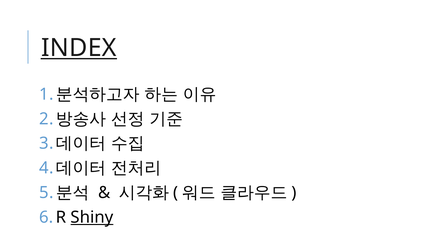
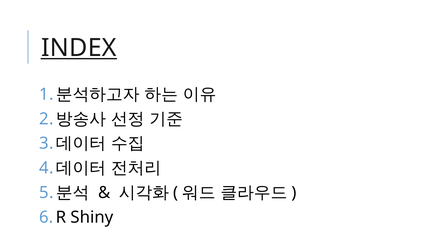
Shiny underline: present -> none (92, 217)
